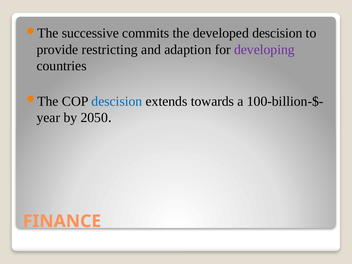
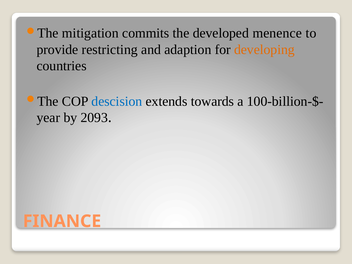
successive: successive -> mitigation (90, 33)
developed descision: descision -> menence (277, 33)
developing colour: purple -> orange (264, 50)
2050: 2050 -> 2093 (94, 118)
